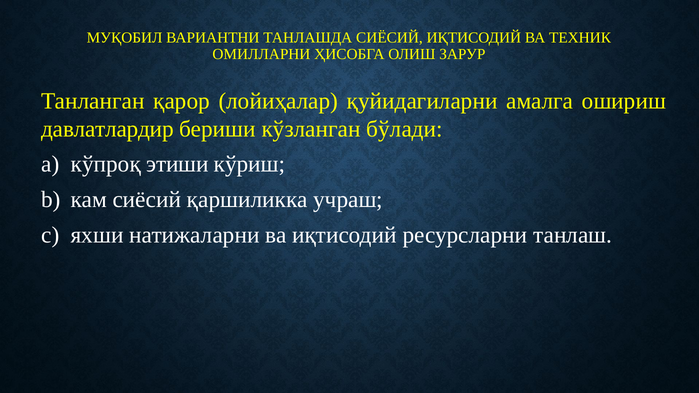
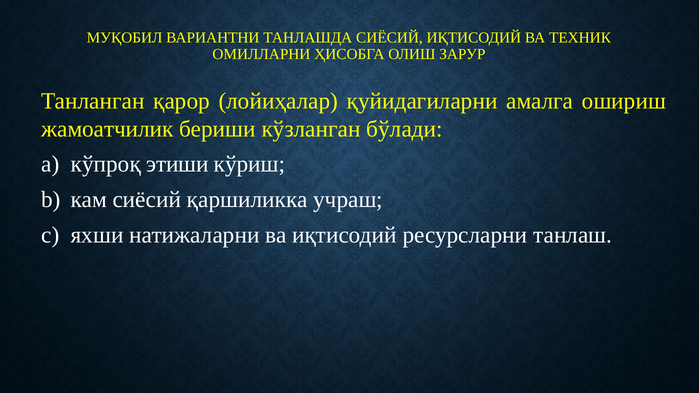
давлатлардир: давлатлардир -> жамоатчилик (107, 129)
